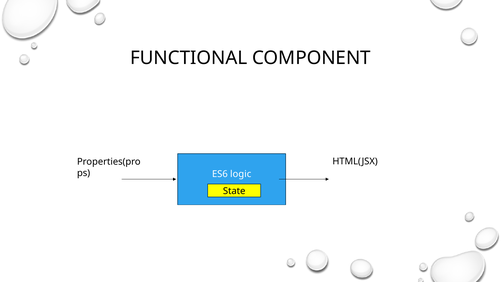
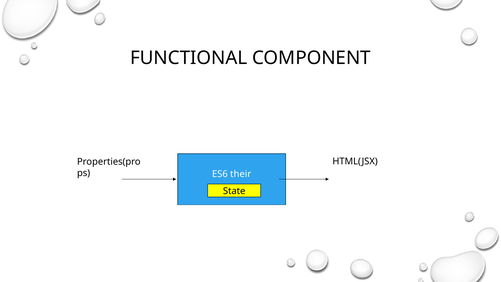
logic: logic -> their (241, 174)
